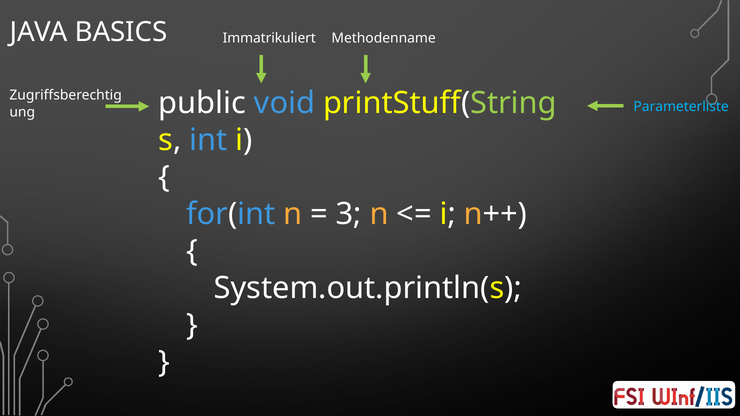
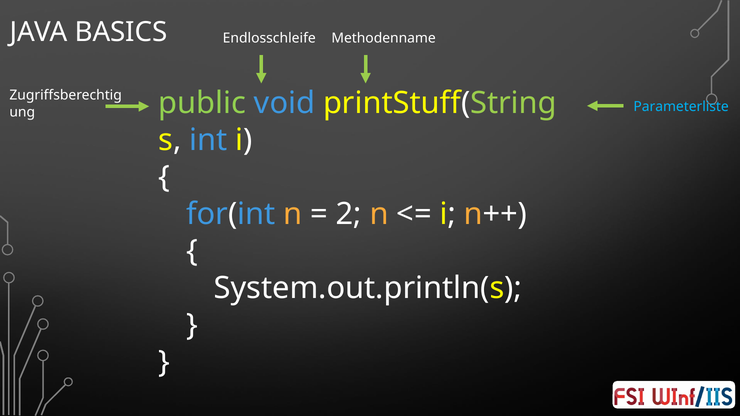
Immatrikuliert: Immatrikuliert -> Endlosschleife (269, 38)
public colour: white -> light green (202, 103)
3: 3 -> 2 (349, 214)
